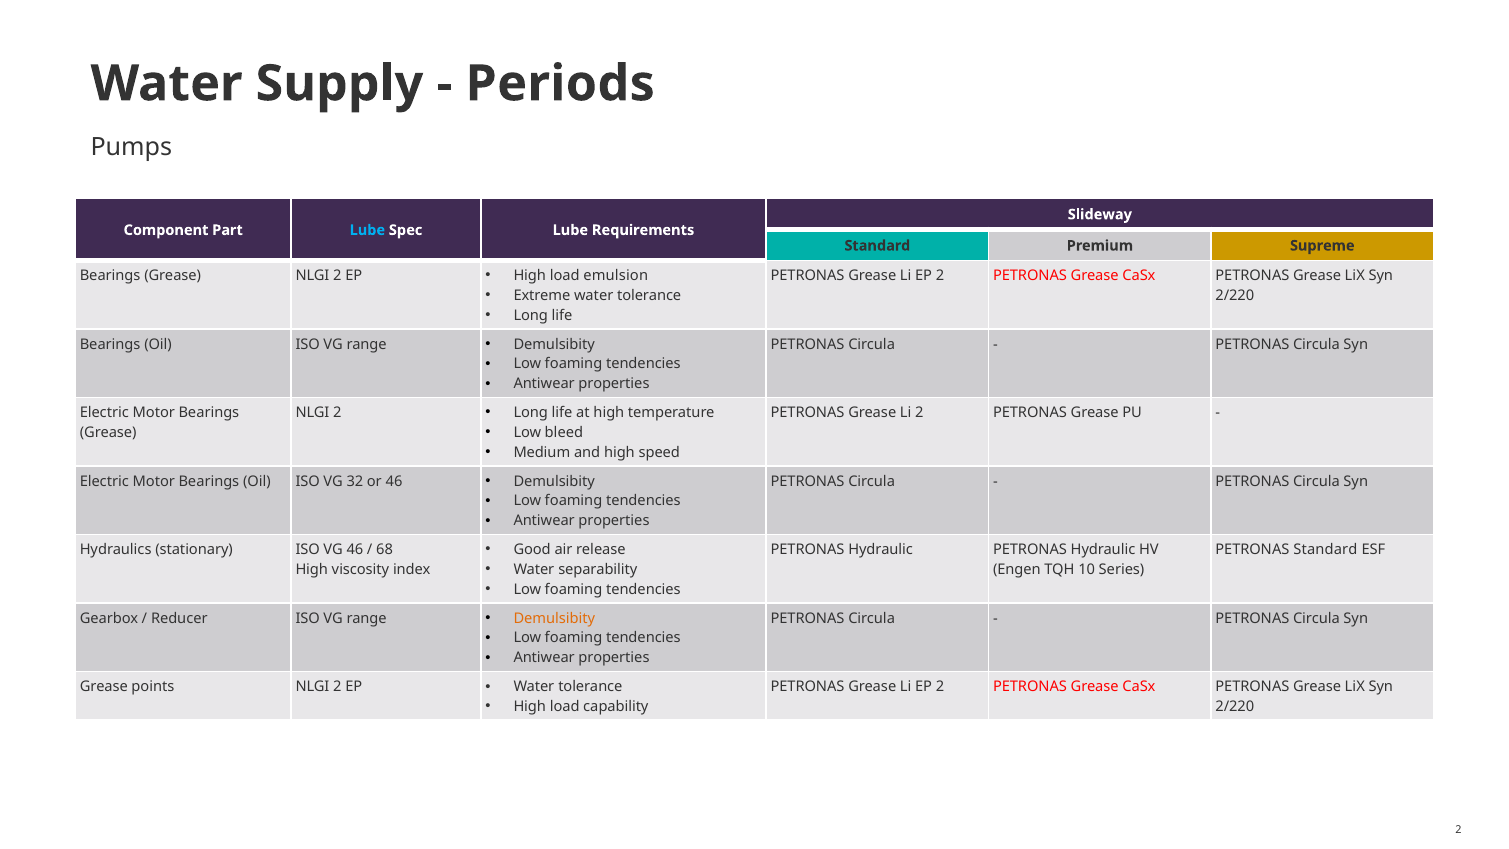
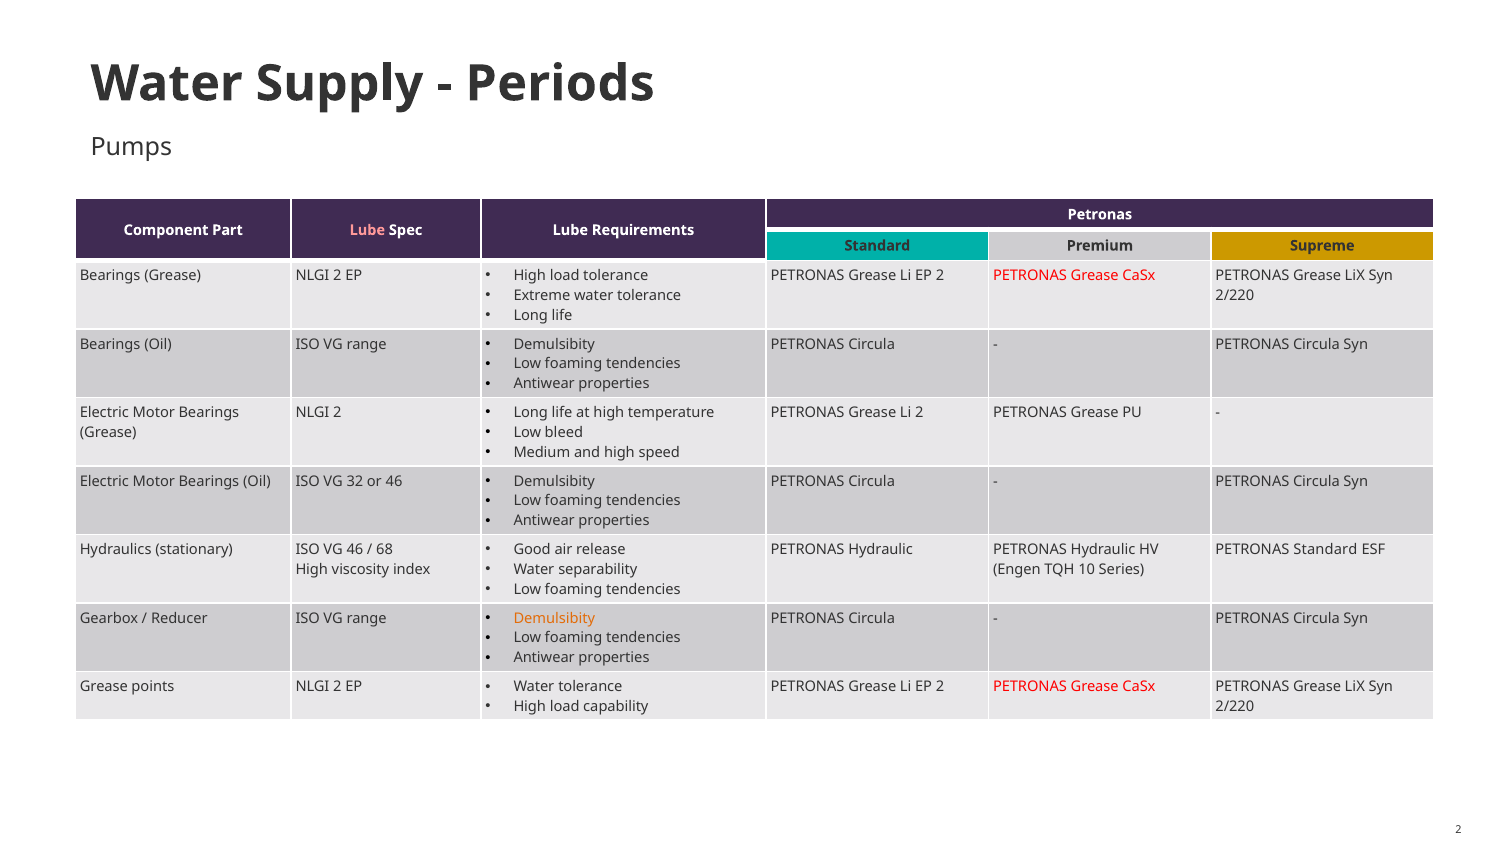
Slideway: Slideway -> Petronas (1100, 214)
Lube colour: light blue -> pink (367, 230)
load emulsion: emulsion -> tolerance (616, 276)
